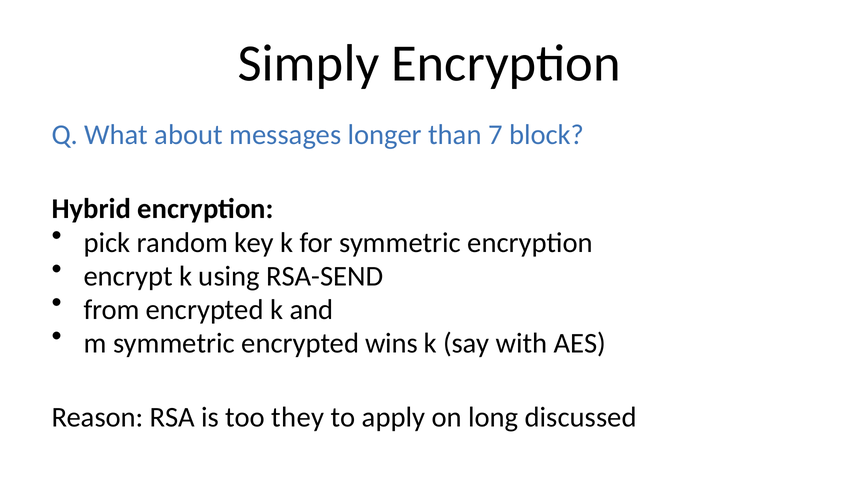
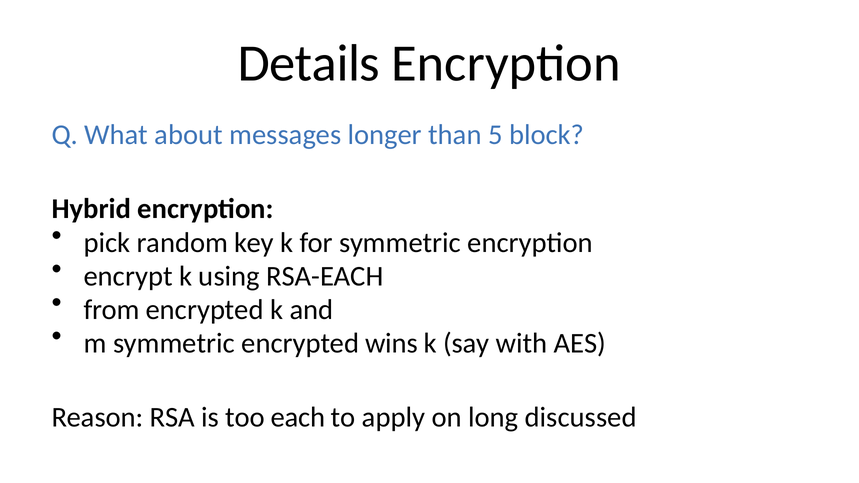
Simply: Simply -> Details (309, 63)
7: 7 -> 5 (495, 135)
RSA-SEND: RSA-SEND -> RSA-EACH (325, 276)
they: they -> each (298, 417)
